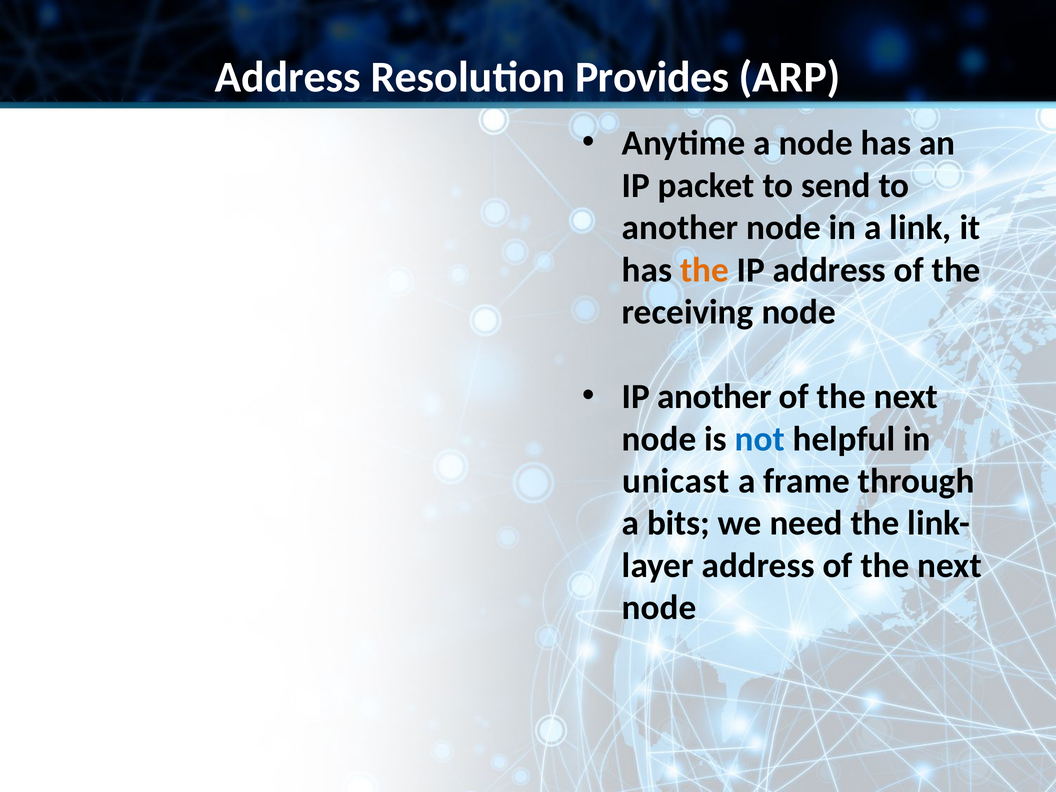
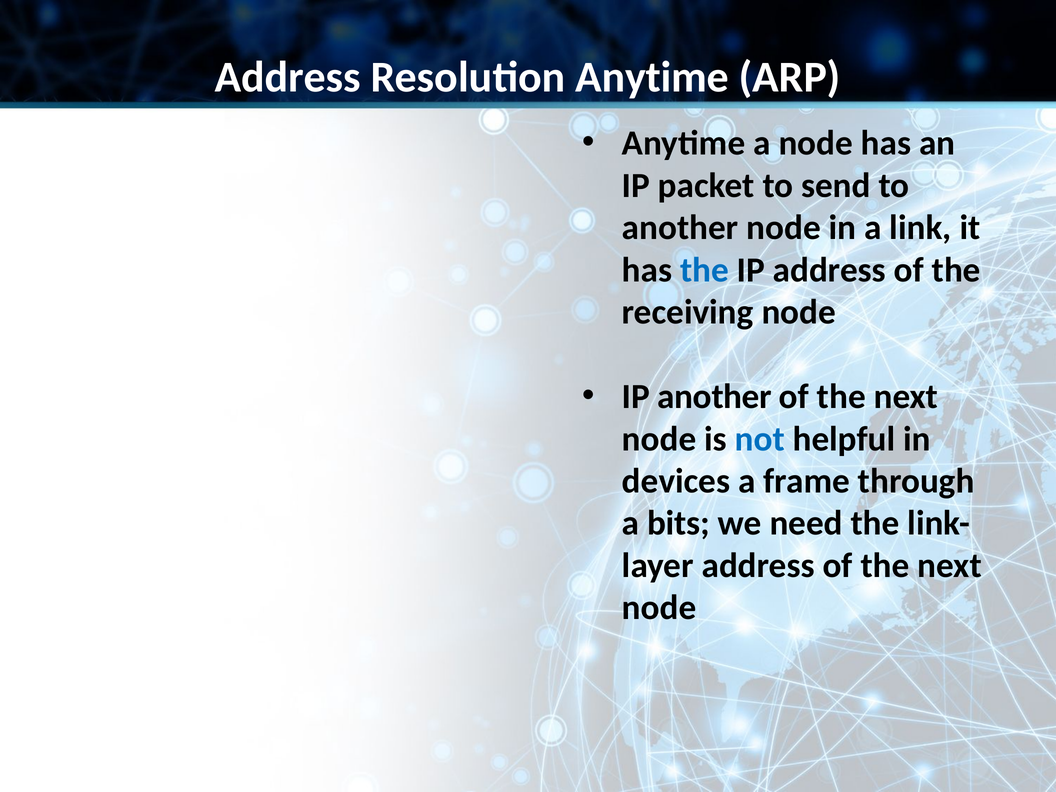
Resolution Provides: Provides -> Anytime (652, 77)
the colour: orange -> blue (705, 270)
unicast: unicast -> devices (676, 481)
